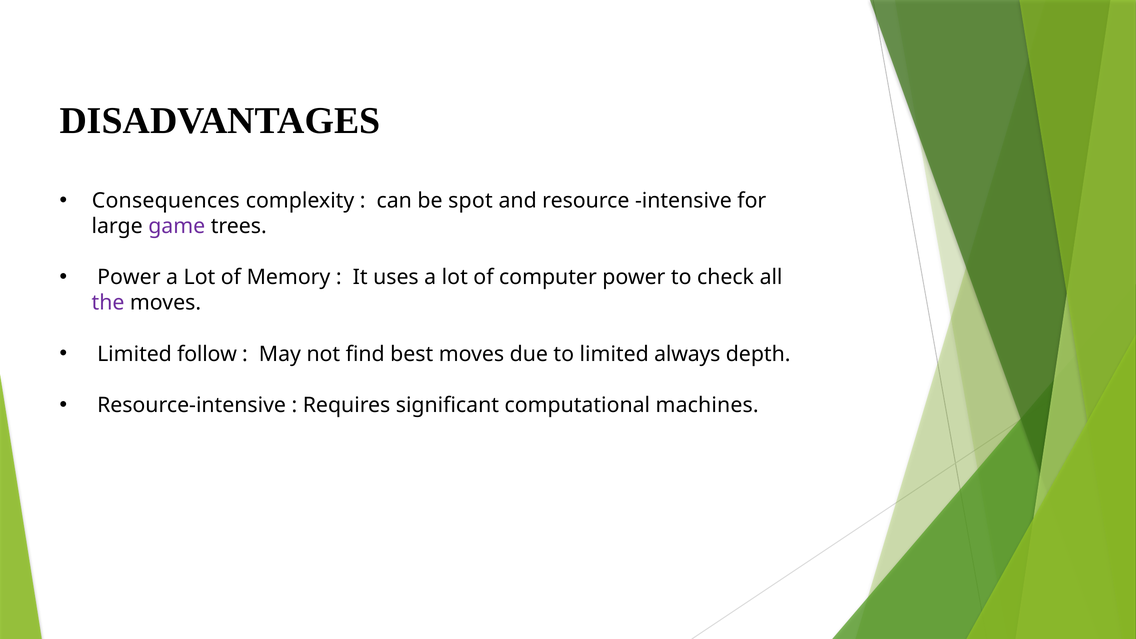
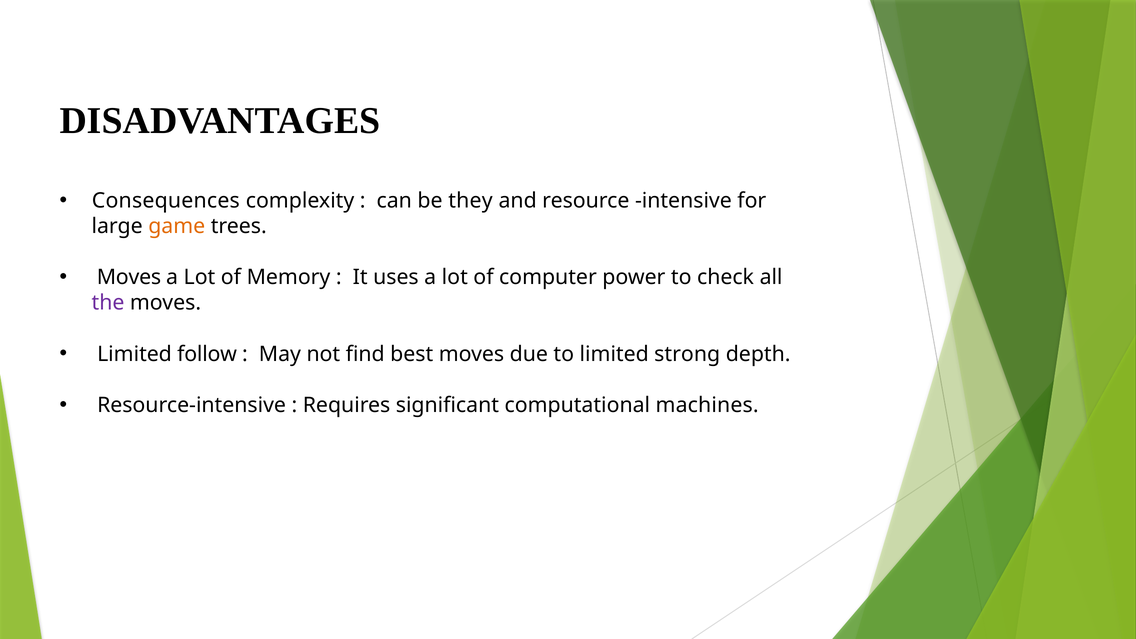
spot: spot -> they (470, 201)
game colour: purple -> orange (177, 226)
Power: Power -> Moves (129, 277)
always: always -> strong (687, 354)
